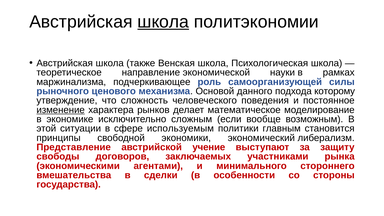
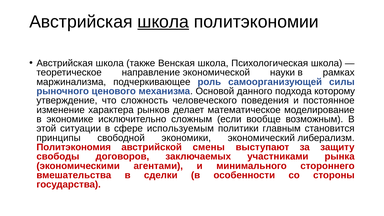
изменение underline: present -> none (61, 110)
Представление: Представление -> Политэкономия (74, 147)
учение: учение -> смены (209, 147)
